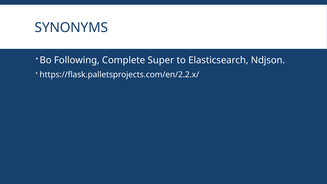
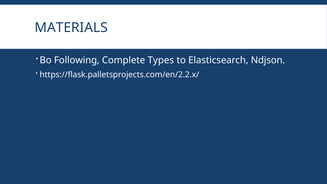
SYNONYMS: SYNONYMS -> MATERIALS (71, 28)
Super: Super -> Types (161, 60)
